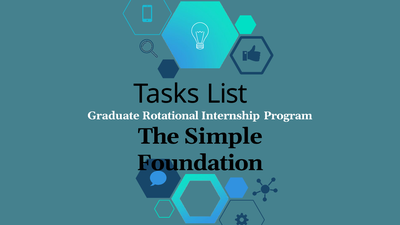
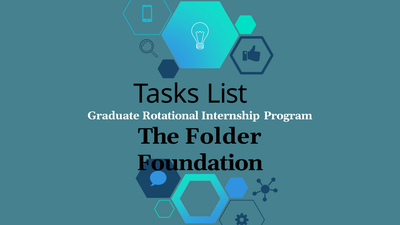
Simple: Simple -> Folder (223, 136)
